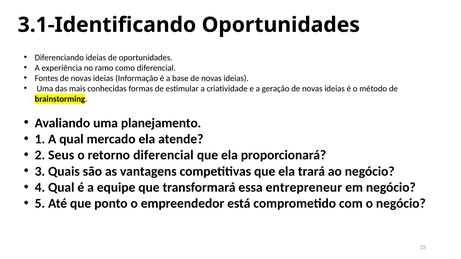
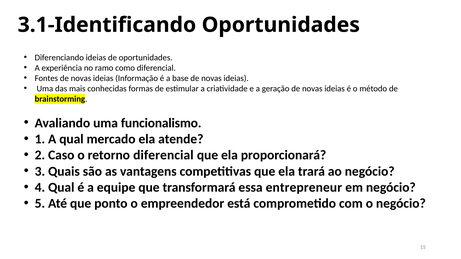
planejamento: planejamento -> funcionalismo (161, 123)
Seus: Seus -> Caso (61, 155)
